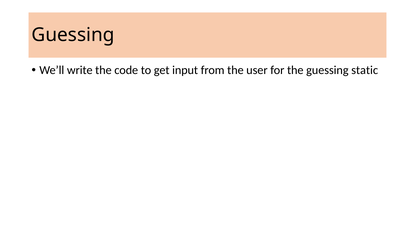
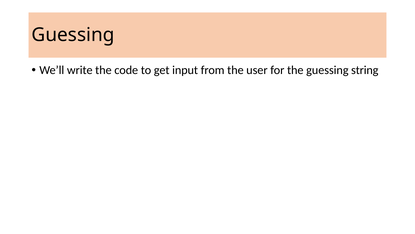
static: static -> string (365, 70)
